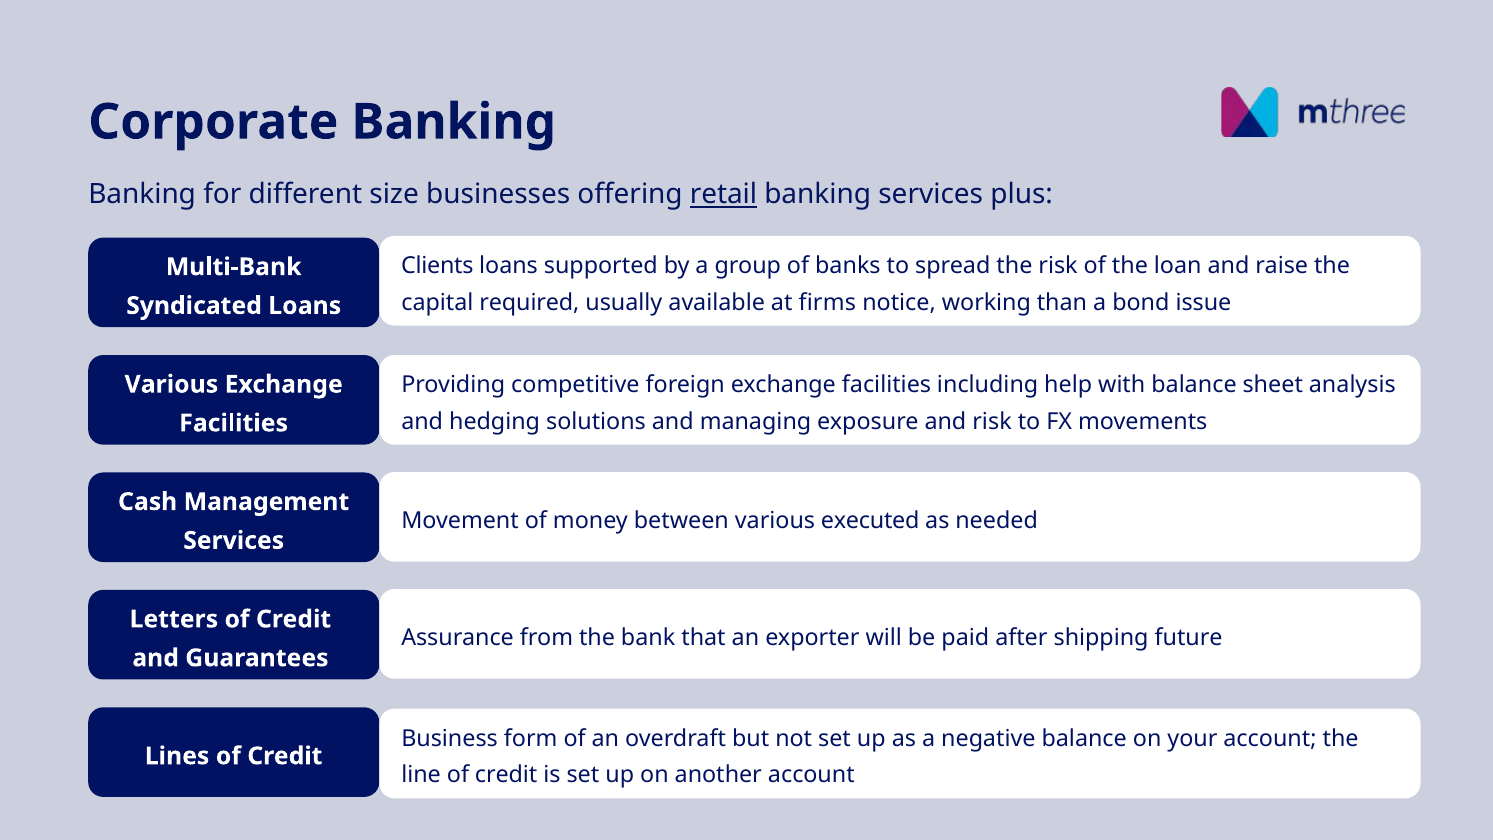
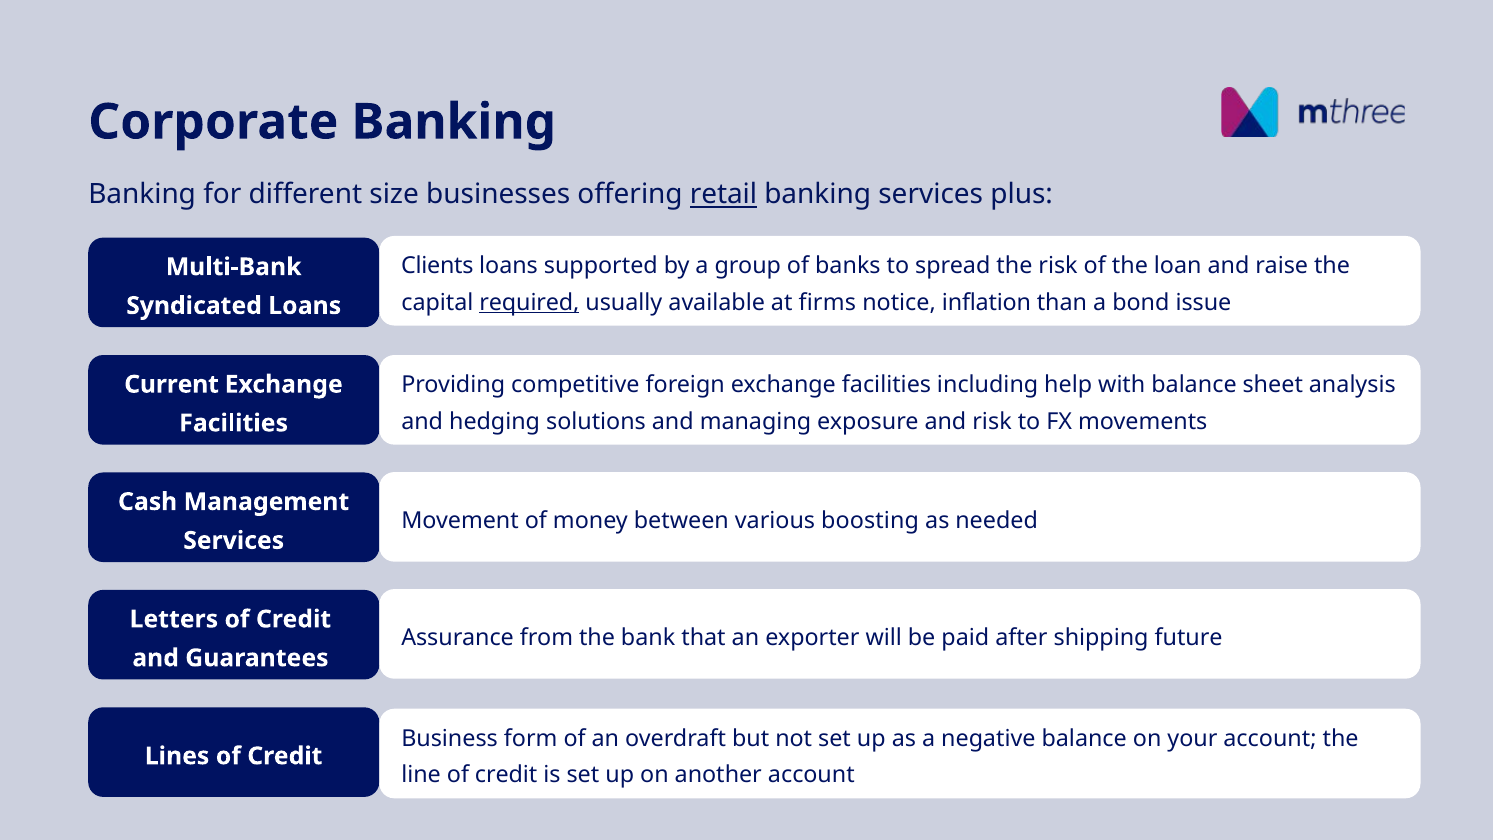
required underline: none -> present (529, 302)
working: working -> inflation (986, 302)
Various: Various -> Current (172, 384)
executed: executed -> boosting (870, 520)
